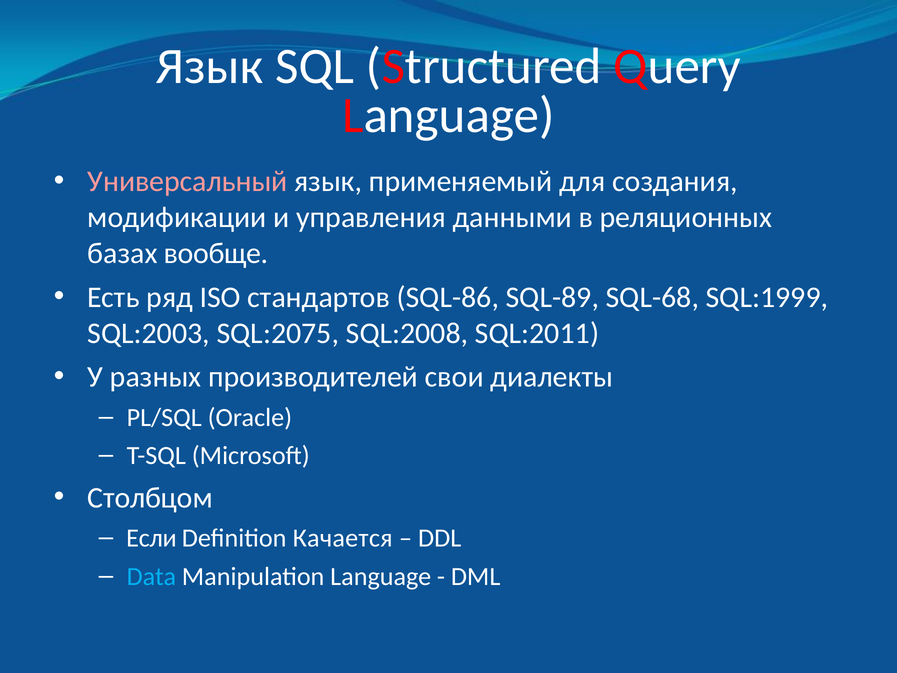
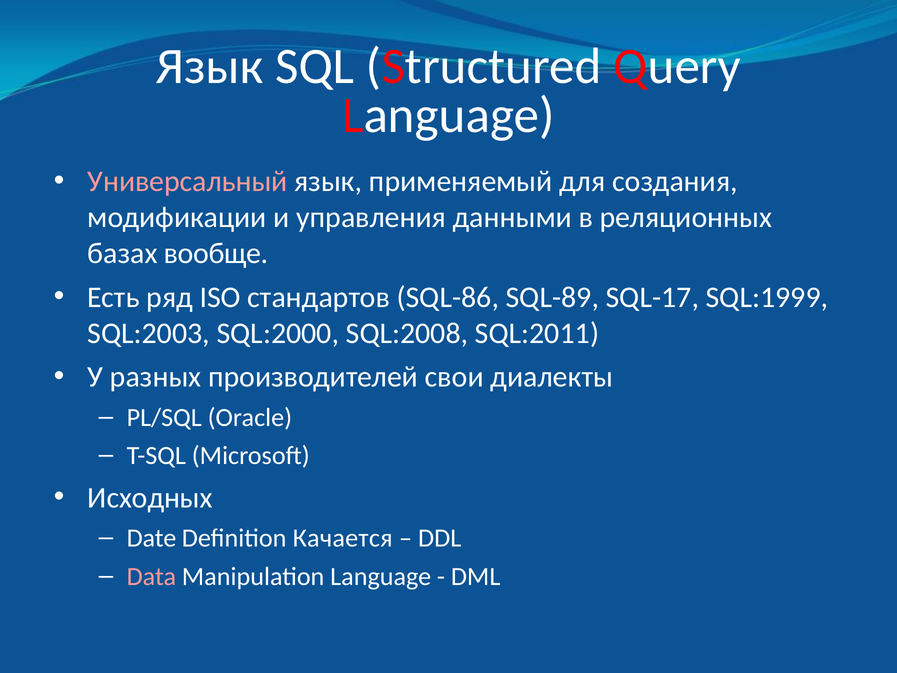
SQL-68: SQL-68 -> SQL-17 (652, 297)
SQL:2075: SQL:2075 -> SQL:2000 (278, 333)
Столбцом: Столбцом -> Исходных (150, 497)
Если: Если -> Date (151, 538)
Data colour: light blue -> pink (151, 576)
